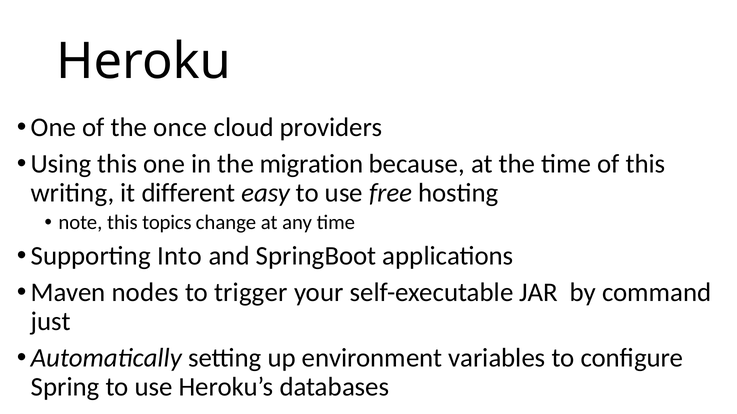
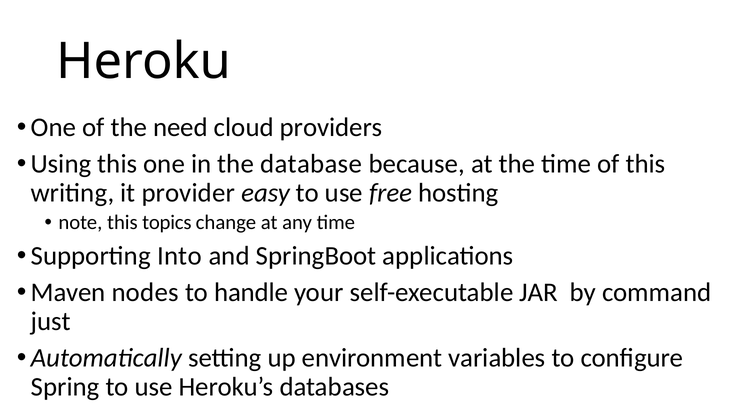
once: once -> need (180, 127)
migration: migration -> database (311, 164)
different: different -> provider (188, 193)
trigger: trigger -> handle (251, 293)
